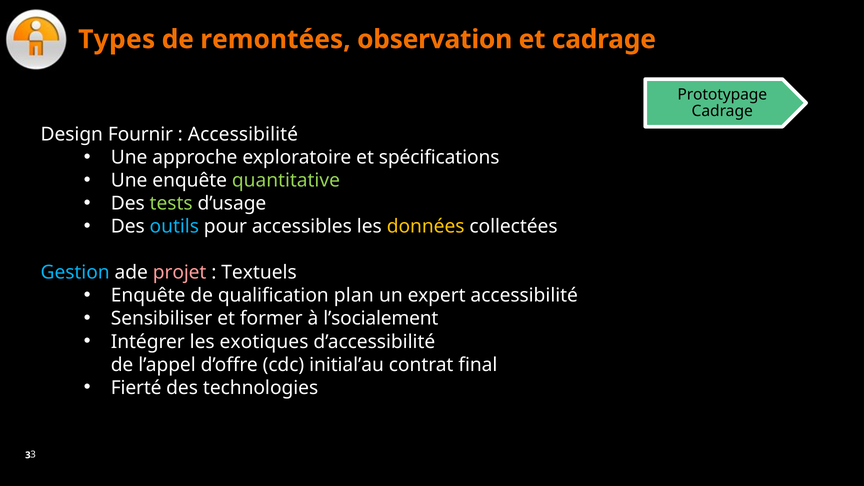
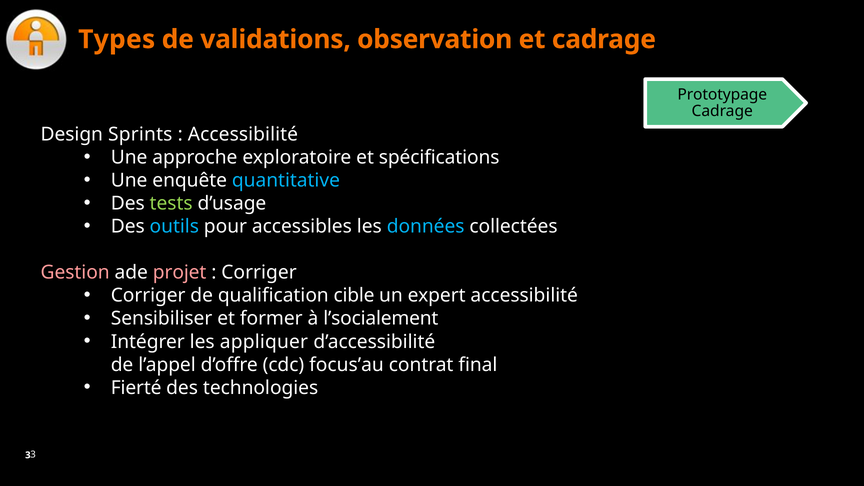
remontées: remontées -> validations (276, 39)
Fournir: Fournir -> Sprints (140, 134)
quantitative colour: light green -> light blue (286, 180)
données colour: yellow -> light blue (426, 227)
Gestion colour: light blue -> pink (75, 273)
Textuels: Textuels -> Corriger (259, 273)
Enquête: Enquête -> Corriger (148, 296)
plan: plan -> cible (354, 296)
exotiques: exotiques -> appliquer (264, 342)
initial’au: initial’au -> focus’au (347, 365)
